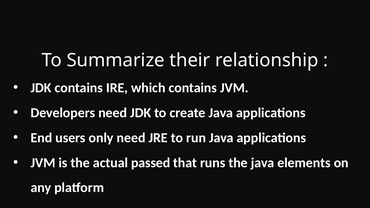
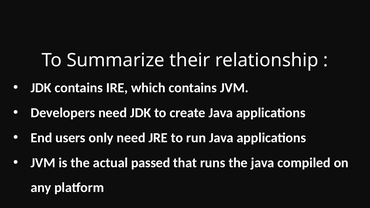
elements: elements -> compiled (304, 163)
